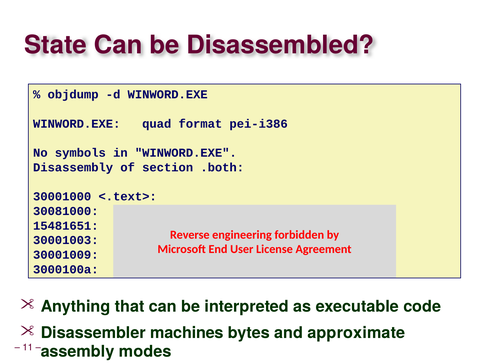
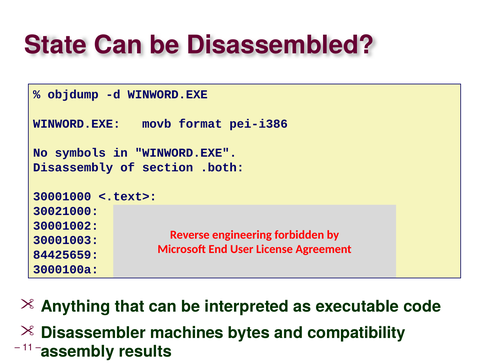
quad: quad -> movb (157, 124)
30081000: 30081000 -> 30021000 (66, 211)
15481651: 15481651 -> 30001002 (66, 226)
30001009: 30001009 -> 84425659 (66, 255)
approximate: approximate -> compatibility (357, 333)
modes: modes -> results (145, 351)
